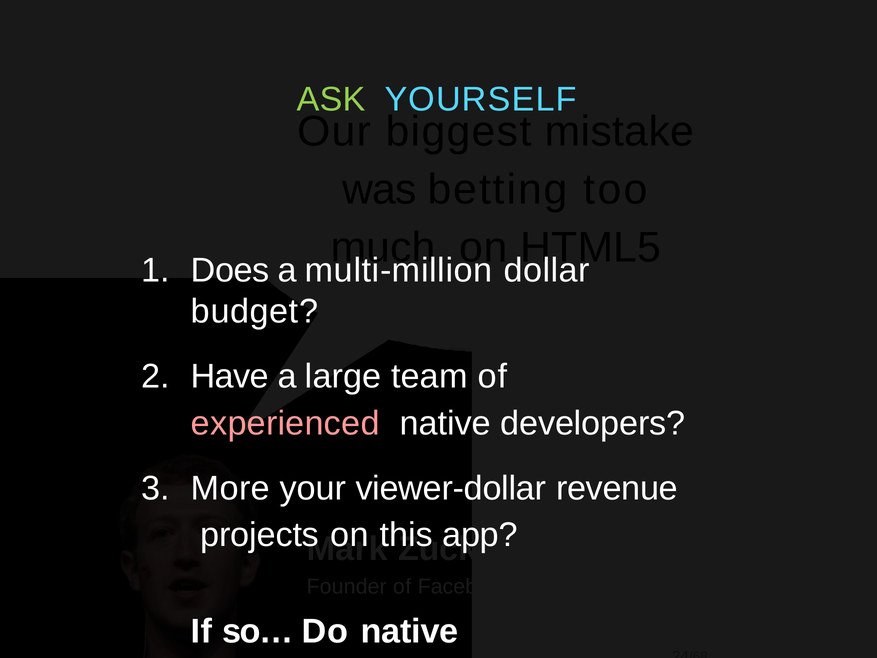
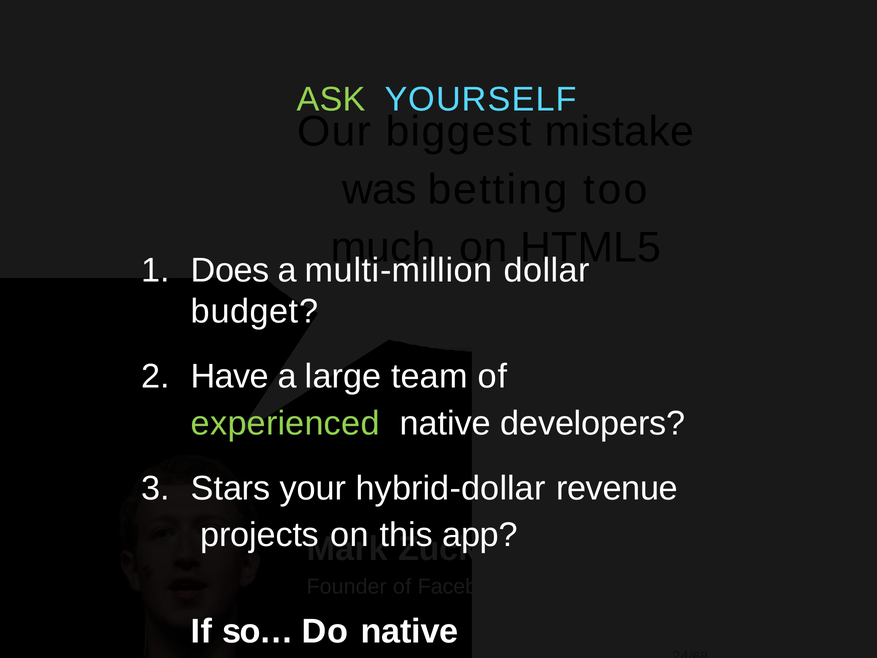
experienced colour: pink -> light green (285, 423)
More: More -> Stars (231, 488)
viewer-dollar: viewer-dollar -> hybrid-dollar (451, 488)
